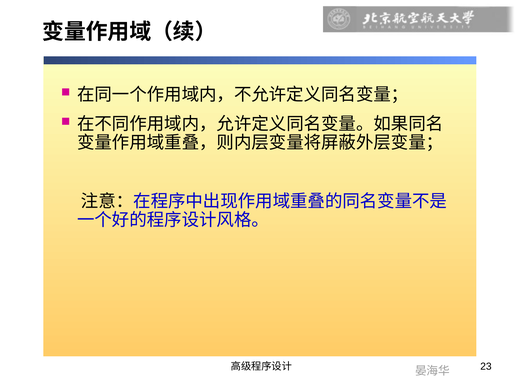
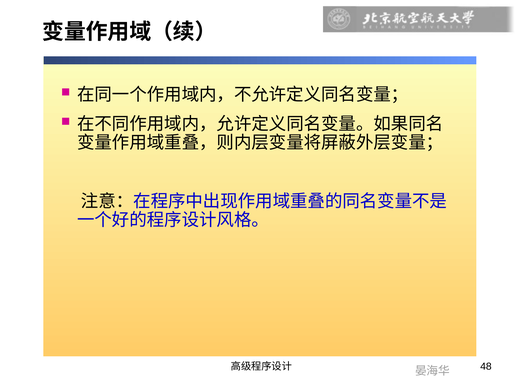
23: 23 -> 48 (486, 367)
